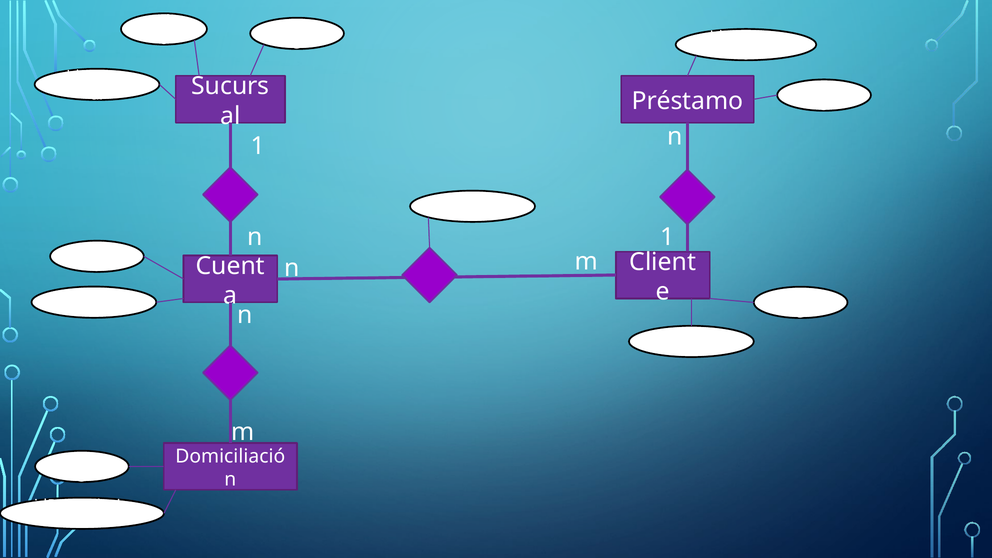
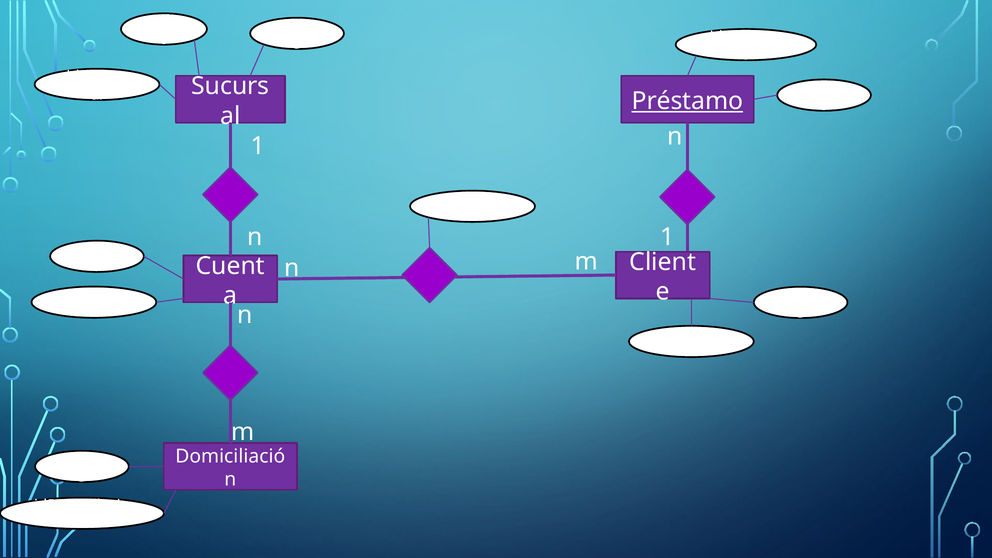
Préstamo underline: none -> present (687, 101)
